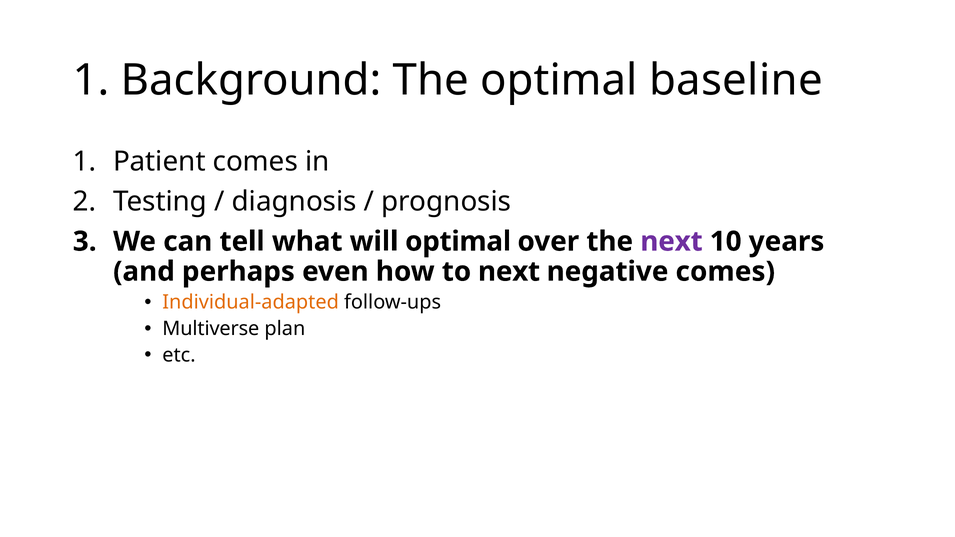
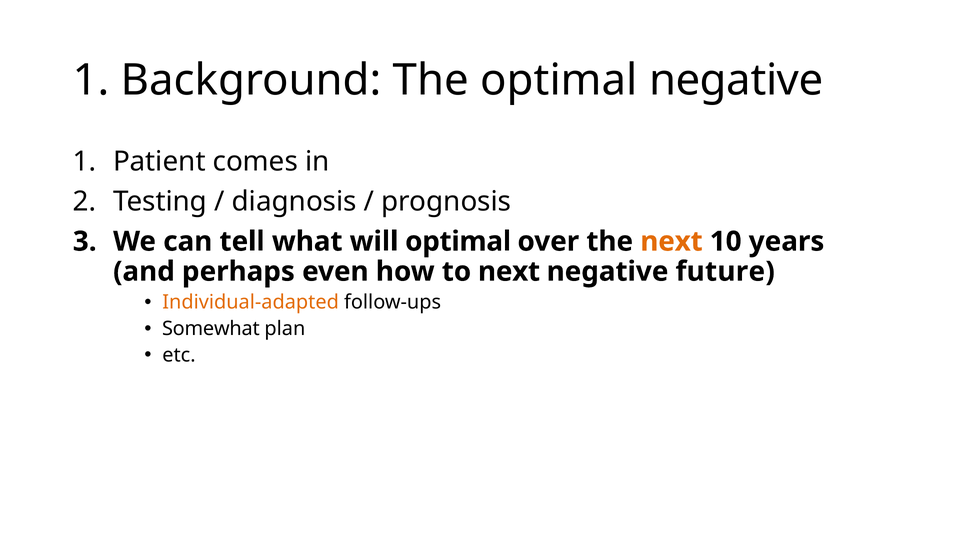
optimal baseline: baseline -> negative (736, 80)
next colour: purple -> orange (672, 242)
negative comes: comes -> future (725, 272)
Multiverse: Multiverse -> Somewhat (211, 329)
